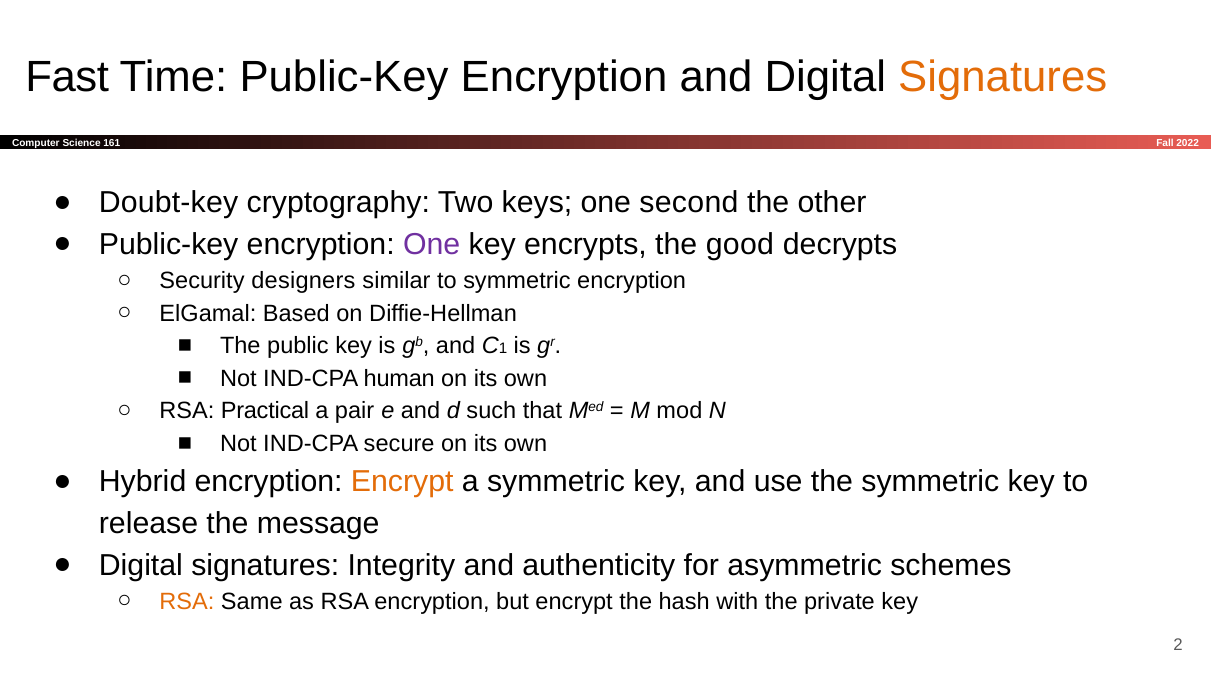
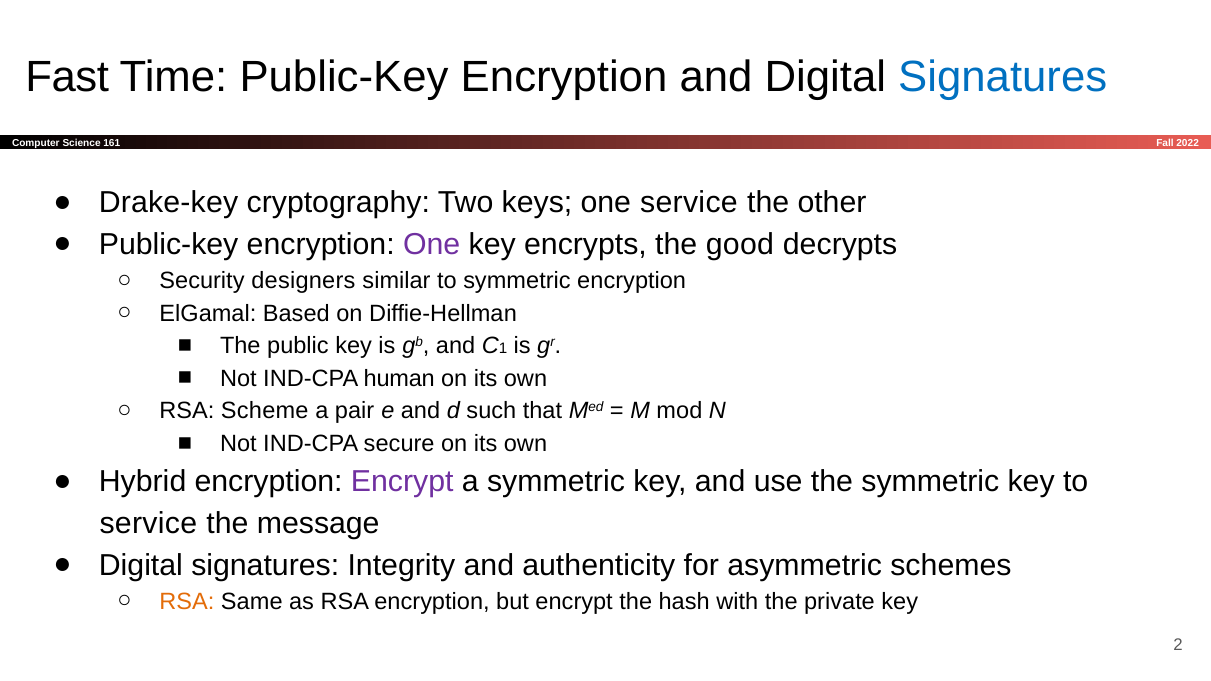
Signatures colour: orange -> blue (1003, 77)
Doubt-key: Doubt-key -> Drake-key (169, 203)
one second: second -> service (689, 203)
Practical: Practical -> Scheme (265, 411)
Encrypt colour: orange -> purple (402, 482)
release: release -> service (148, 524)
